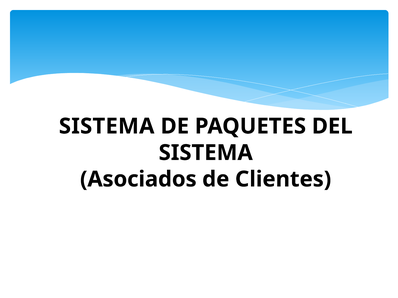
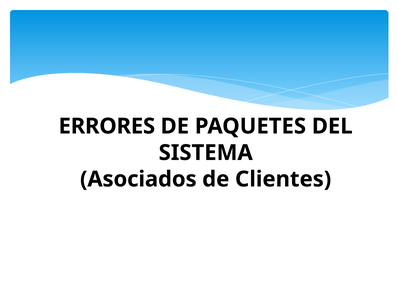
SISTEMA: SISTEMA -> ERRORES (107, 126)
